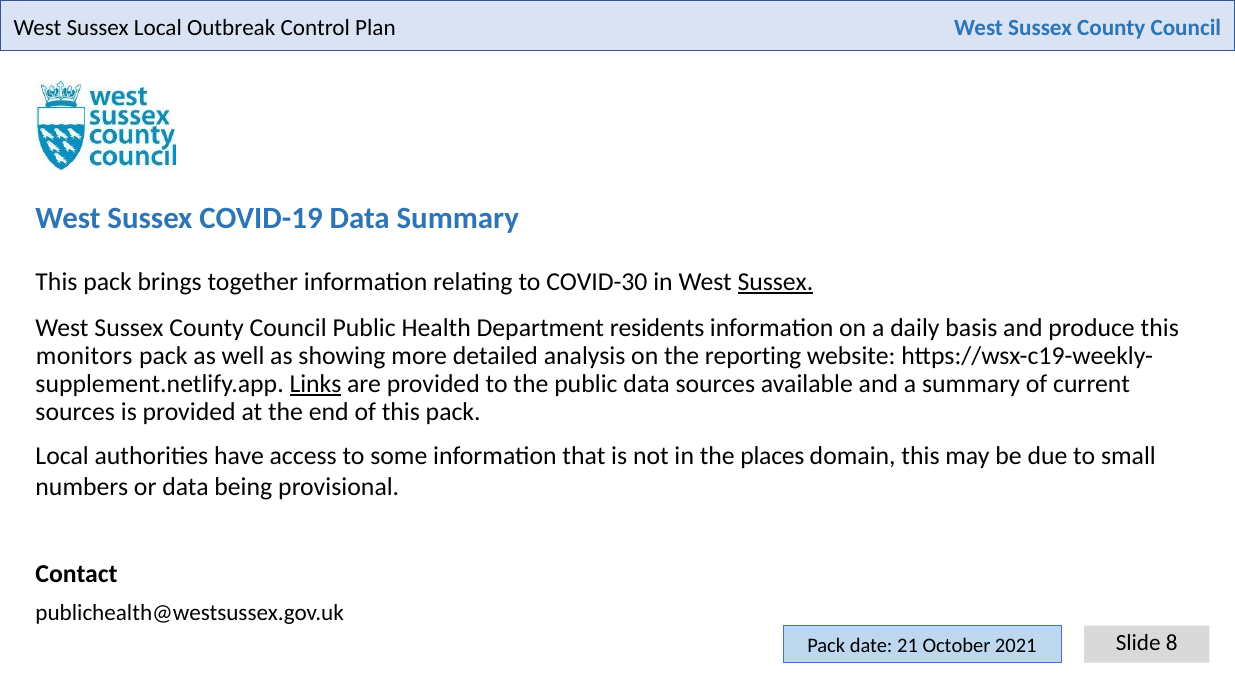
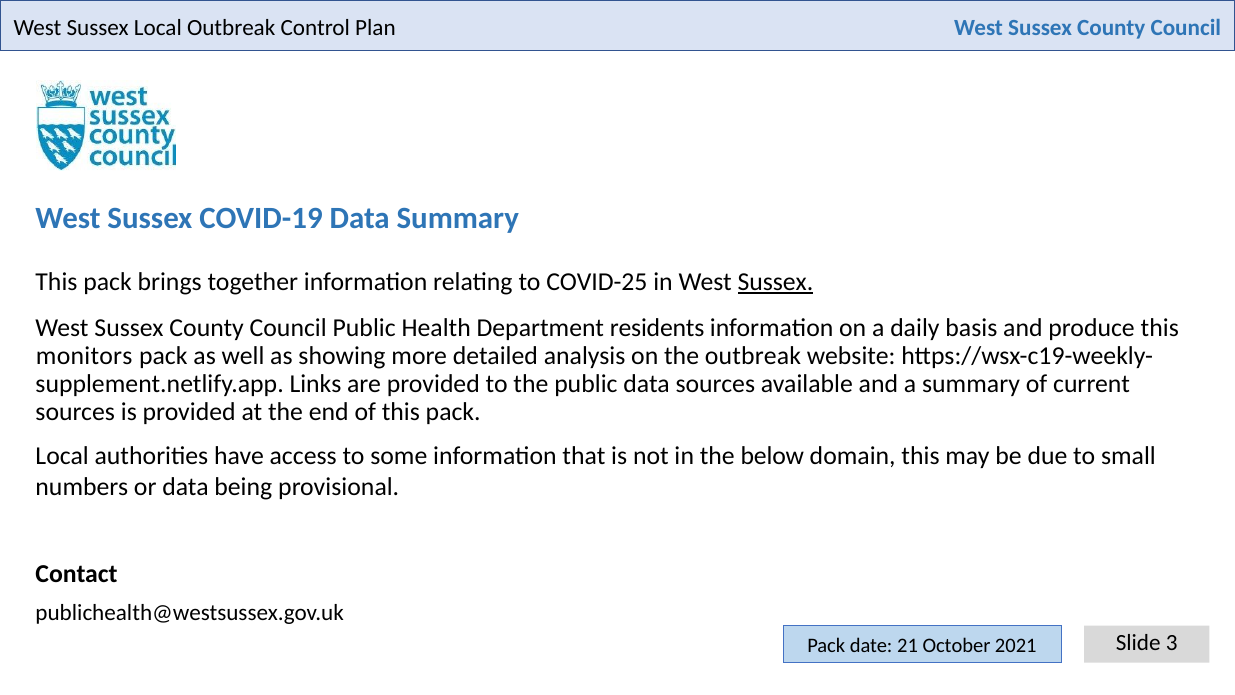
COVID-30: COVID-30 -> COVID-25 (597, 282)
the reporting: reporting -> outbreak (753, 356)
Links underline: present -> none (315, 384)
places: places -> below (772, 456)
8: 8 -> 3 (1172, 642)
